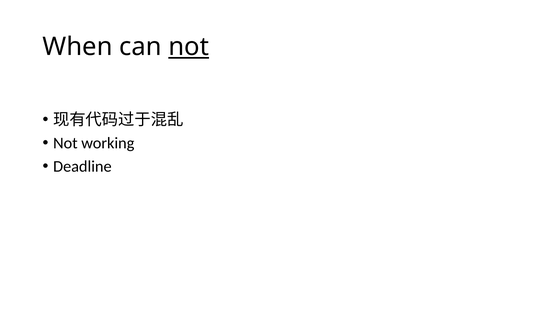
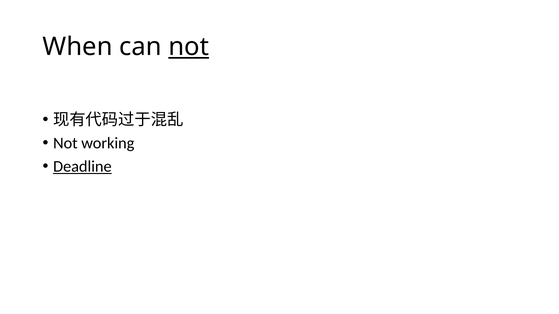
Deadline underline: none -> present (82, 167)
